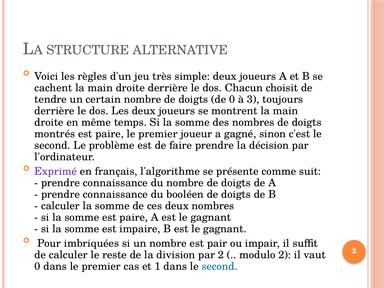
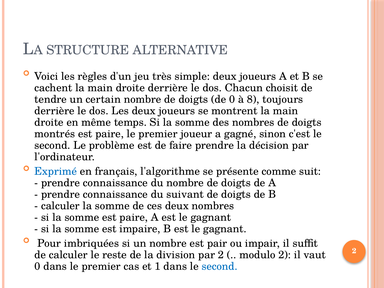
3: 3 -> 8 (253, 99)
Exprimé colour: purple -> blue (56, 171)
booléen: booléen -> suivant (185, 194)
